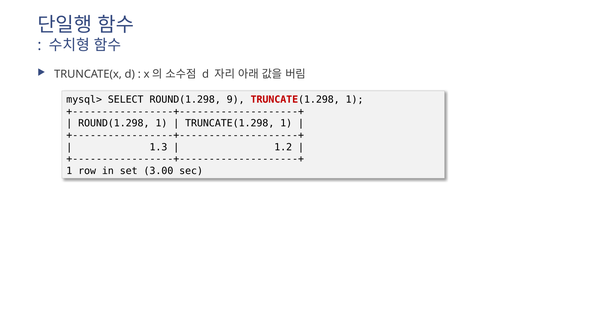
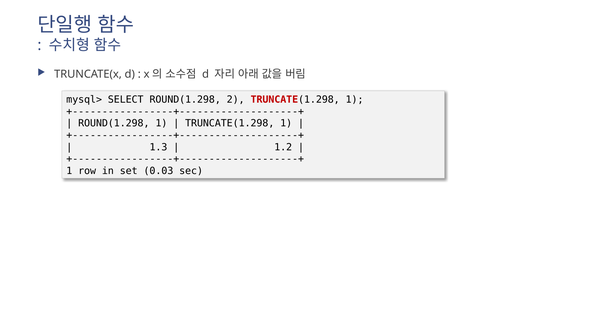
9: 9 -> 2 (236, 100)
3.00: 3.00 -> 0.03 (158, 171)
